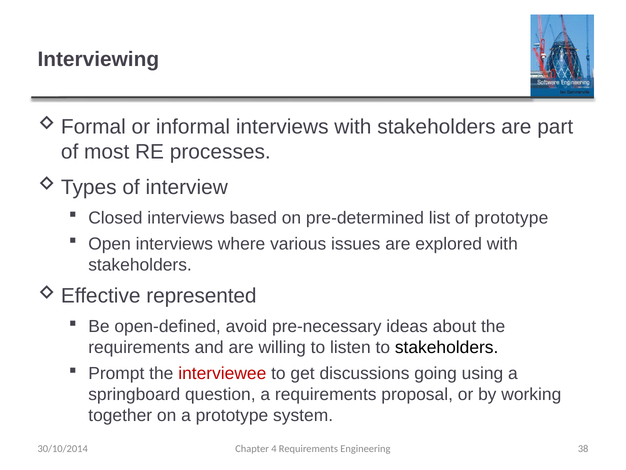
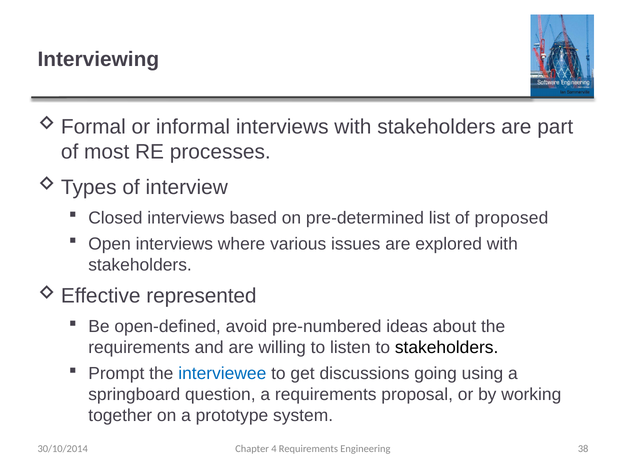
of prototype: prototype -> proposed (511, 218)
pre-necessary: pre-necessary -> pre-numbered (327, 326)
interviewee colour: red -> blue (222, 373)
